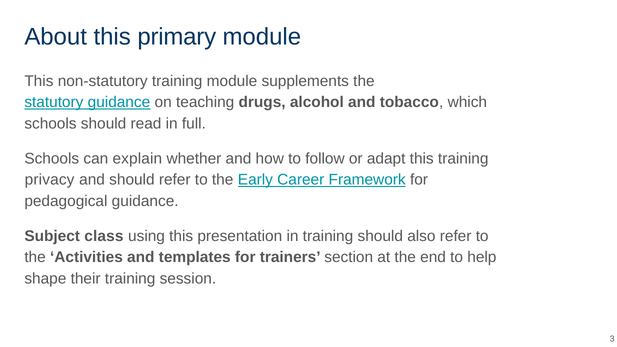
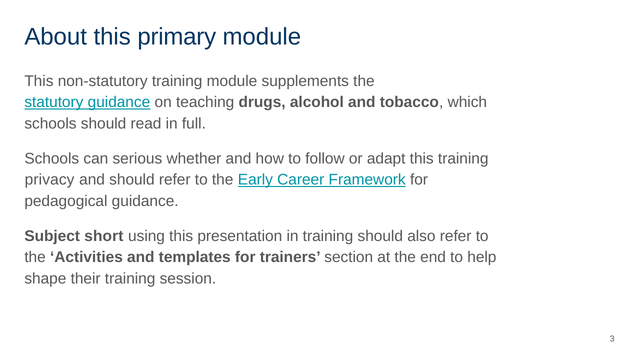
explain: explain -> serious (137, 159)
class: class -> short (104, 236)
